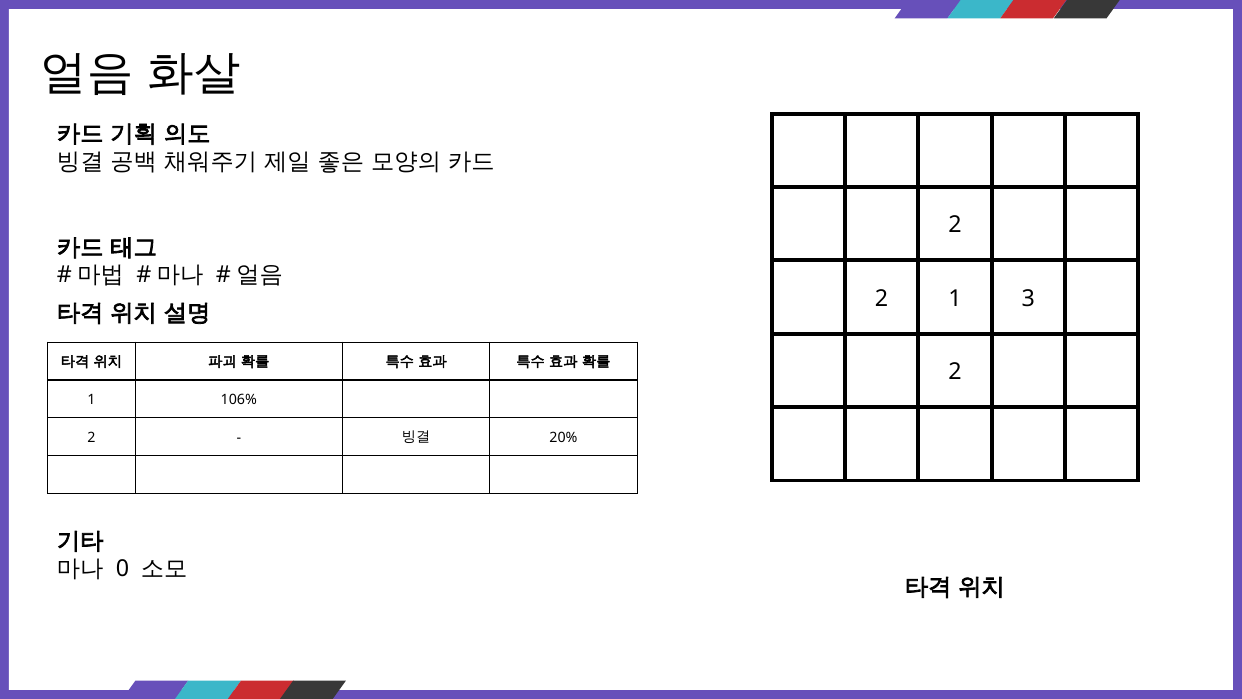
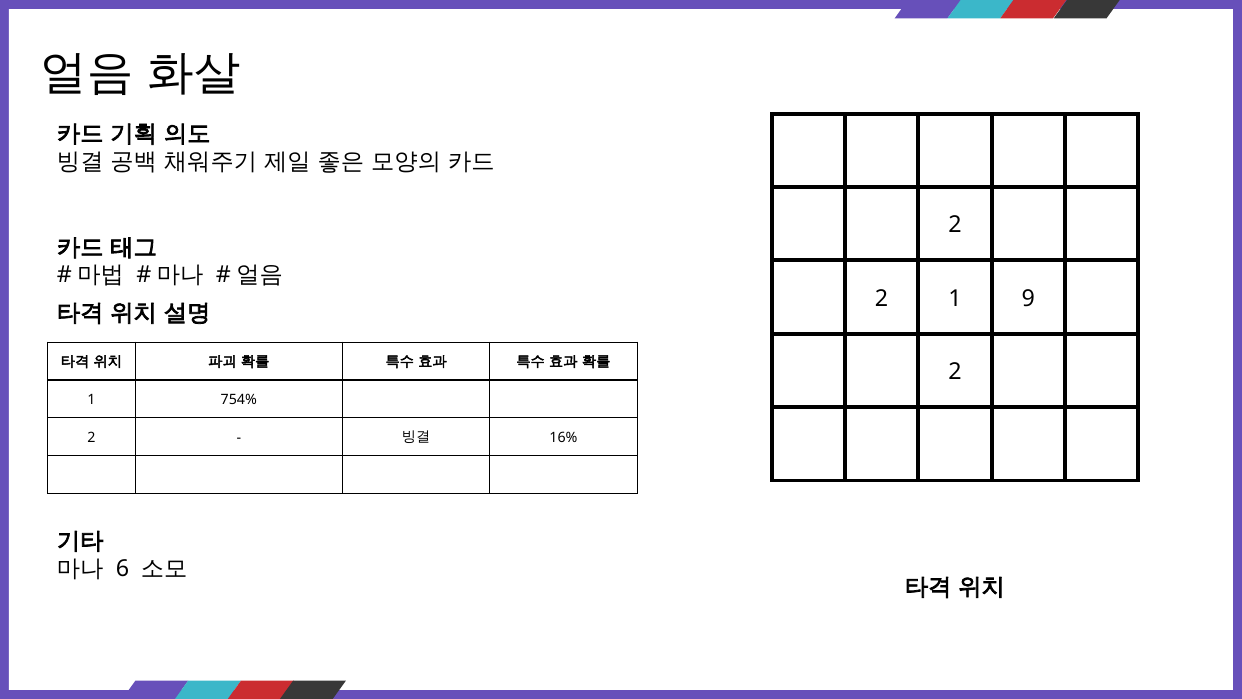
3: 3 -> 9 (1028, 298)
106%: 106% -> 754% (239, 399)
20%: 20% -> 16% (563, 437)
0: 0 -> 6 (123, 568)
